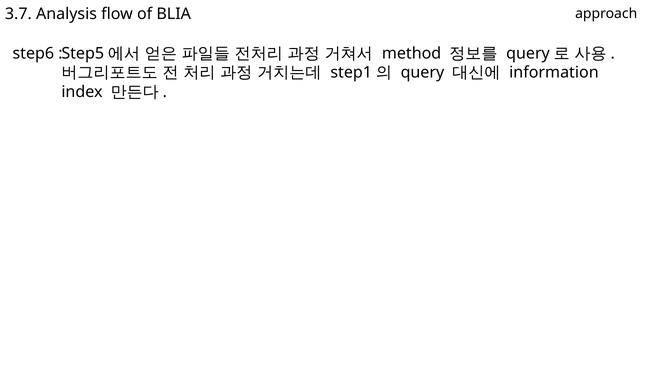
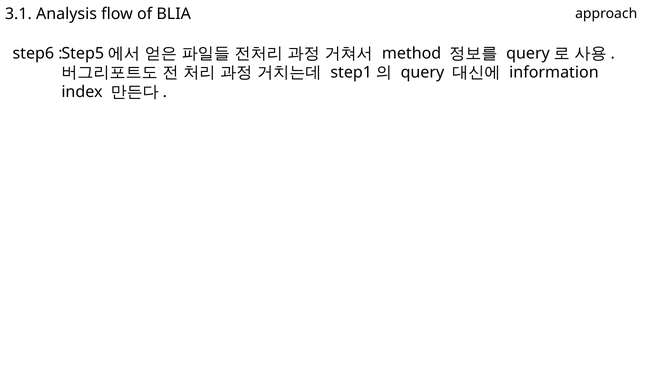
3.7: 3.7 -> 3.1 (18, 14)
